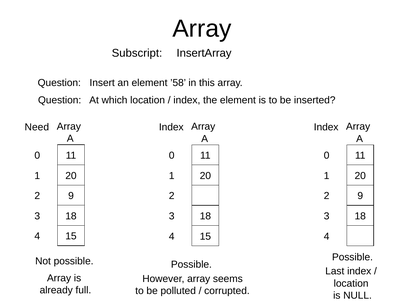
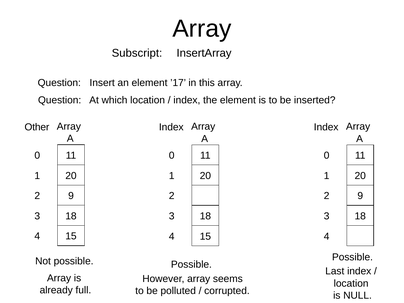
’58: ’58 -> ’17 (178, 83)
Need: Need -> Other (37, 127)
